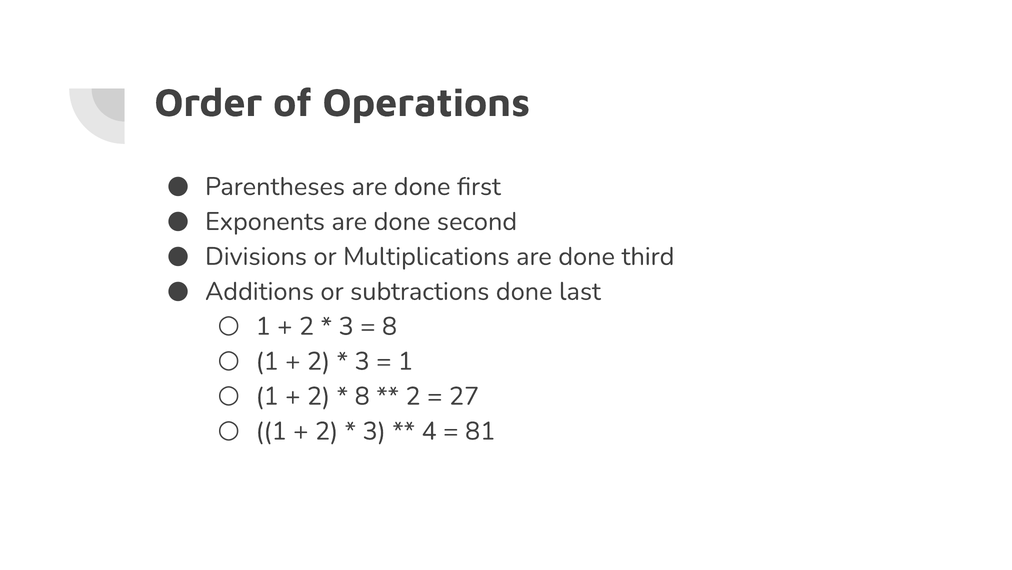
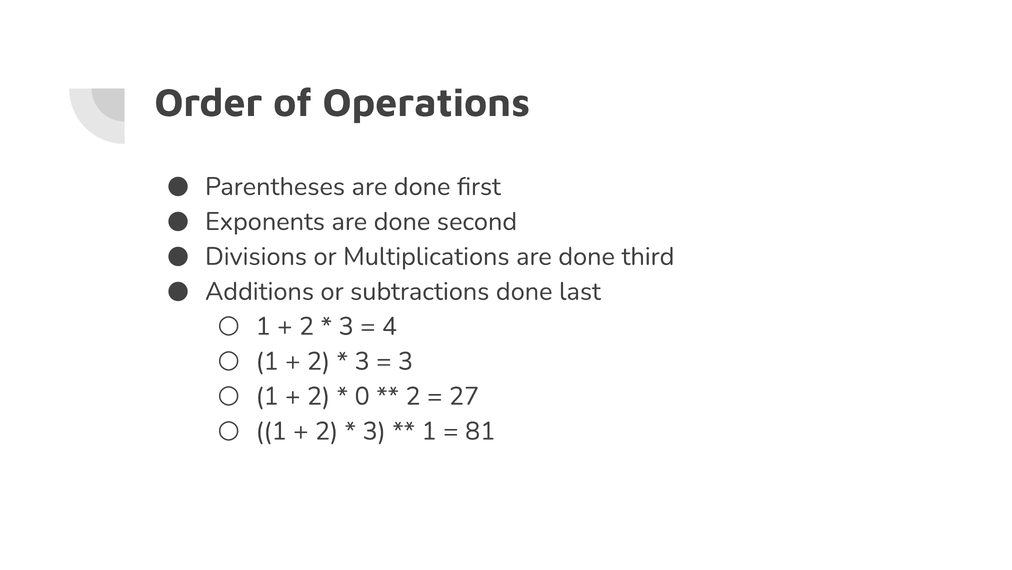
8: 8 -> 4 (389, 326)
1: 1 -> 3 (405, 361)
8: 8 -> 0 (362, 396)
4: 4 -> 1 (429, 431)
